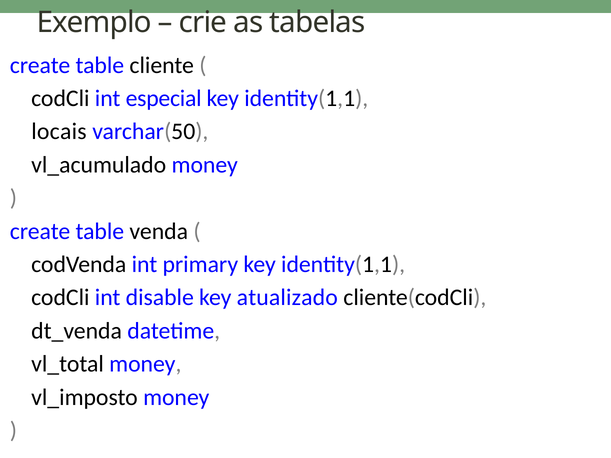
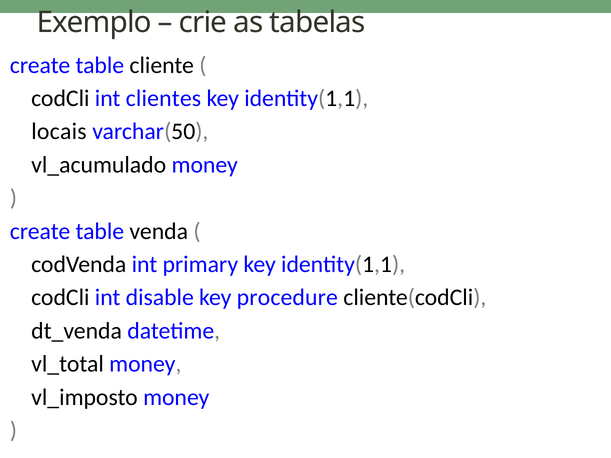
especial: especial -> clientes (163, 98)
atualizado: atualizado -> procedure (287, 298)
